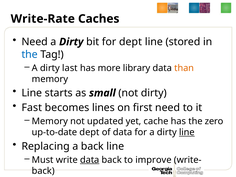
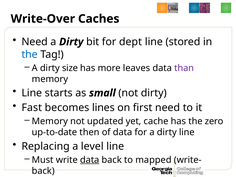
Write-Rate: Write-Rate -> Write-Over (43, 19)
last: last -> size (70, 68)
library: library -> leaves (137, 68)
than colour: orange -> purple (184, 68)
up-to-date dept: dept -> then (89, 132)
line underline: present -> none (187, 132)
a back: back -> level (92, 146)
improve: improve -> mapped (153, 160)
